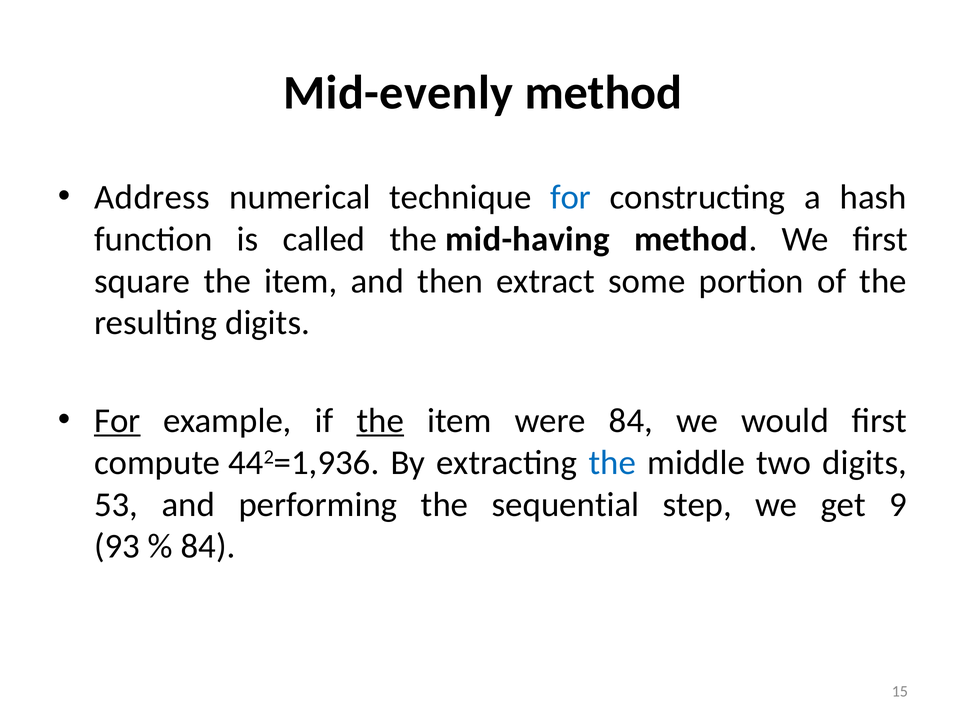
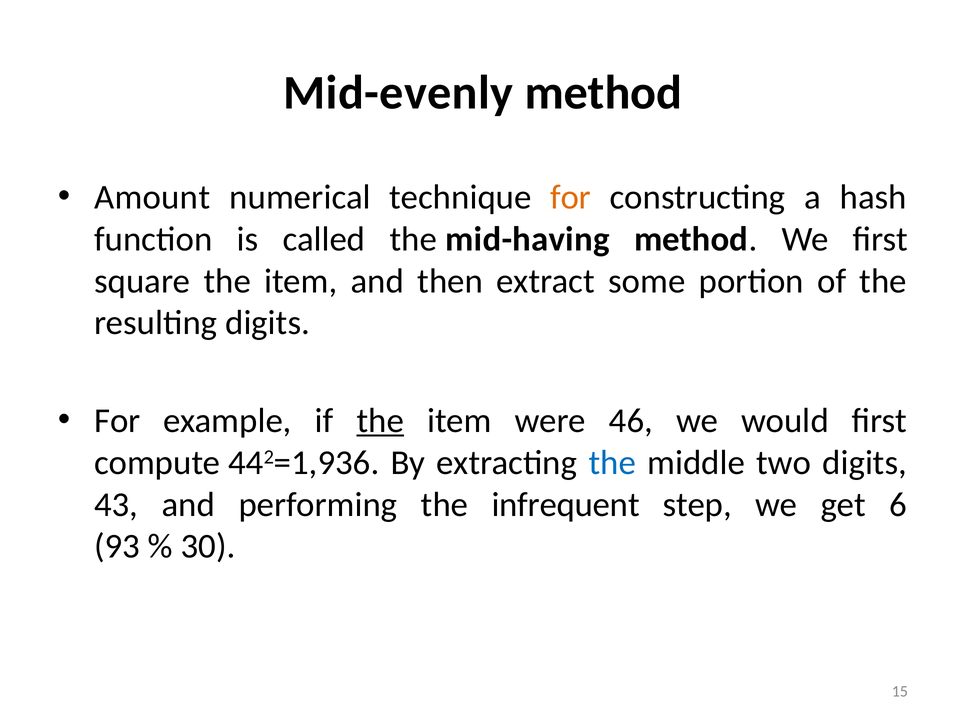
Address: Address -> Amount (152, 197)
for colour: blue -> orange (571, 197)
For underline: present -> none (117, 421)
were 84: 84 -> 46 (631, 421)
53: 53 -> 43 (116, 505)
sequential: sequential -> infrequent (566, 505)
9: 9 -> 6 (898, 505)
84: 84 -> 30 (208, 547)
